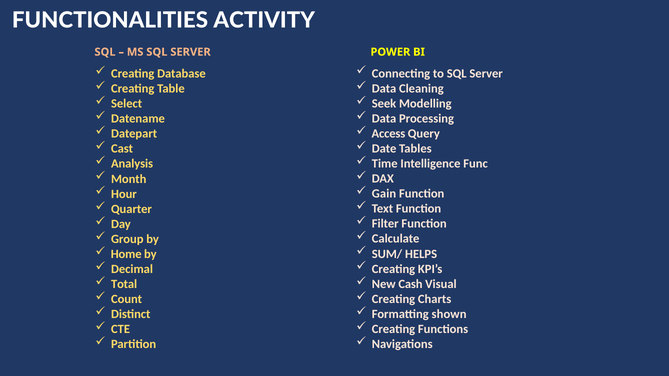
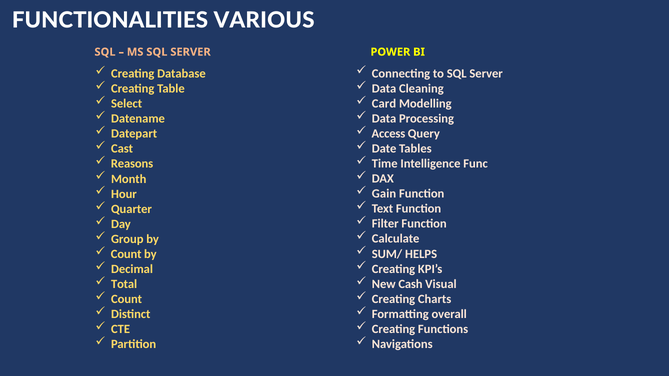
ACTIVITY: ACTIVITY -> VARIOUS (264, 21)
Seek: Seek -> Card (384, 104)
Analysis: Analysis -> Reasons (132, 164)
Home: Home -> Count (126, 254)
shown: shown -> overall (449, 314)
